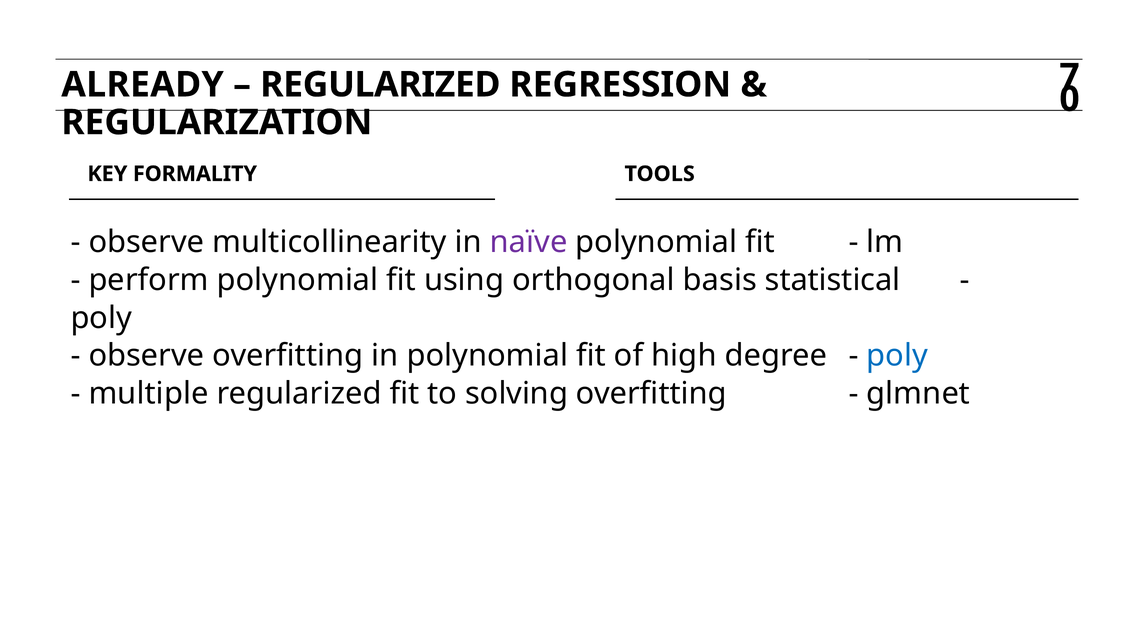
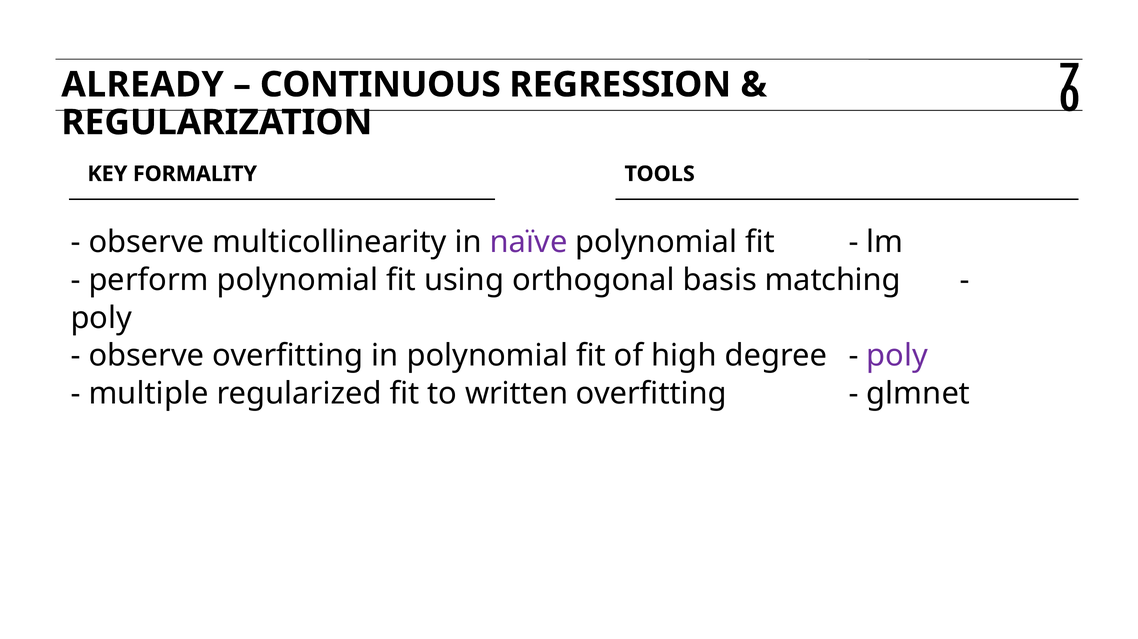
REGULARIZED: REGULARIZED -> CONTINUOUS (380, 85)
statistical: statistical -> matching (833, 280)
poly colour: blue -> purple (897, 356)
solving: solving -> written (517, 393)
